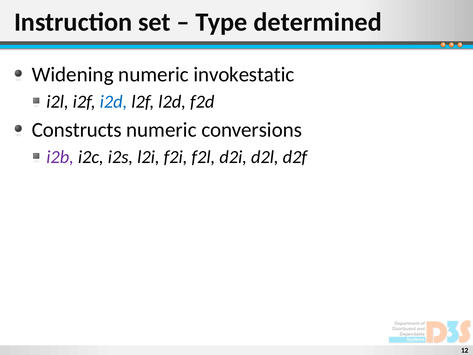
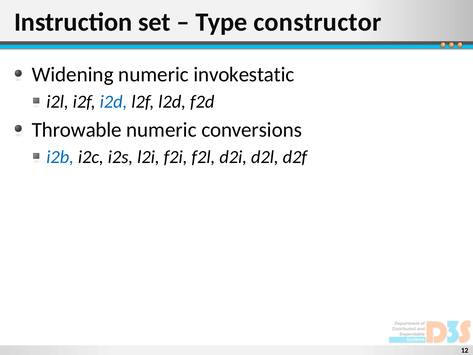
determined: determined -> constructor (318, 22)
Constructs: Constructs -> Throwable (77, 130)
i2b colour: purple -> blue (60, 157)
